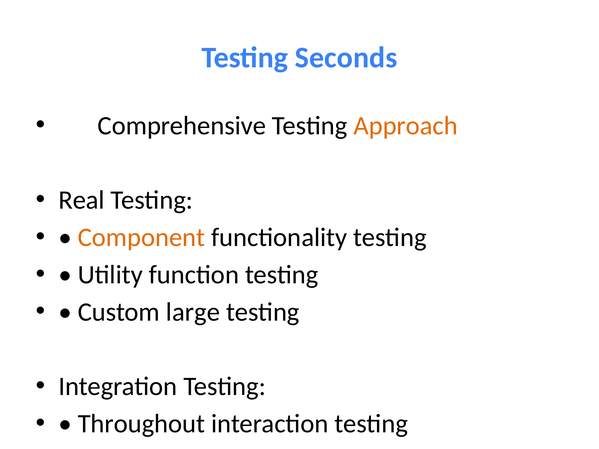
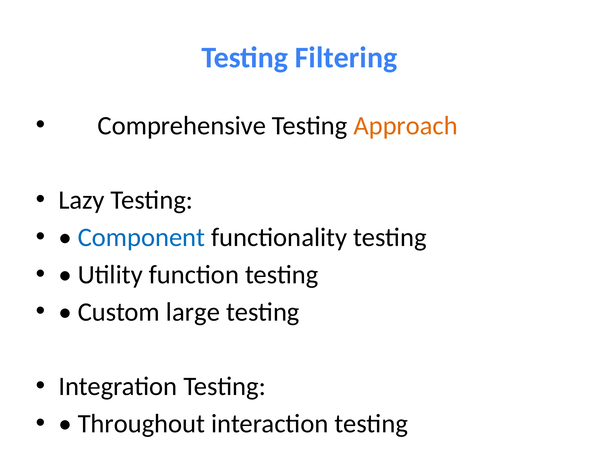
Testing Seconds: Seconds -> Filtering (346, 58)
Real: Real -> Lazy (81, 200)
Component colour: orange -> blue (141, 238)
